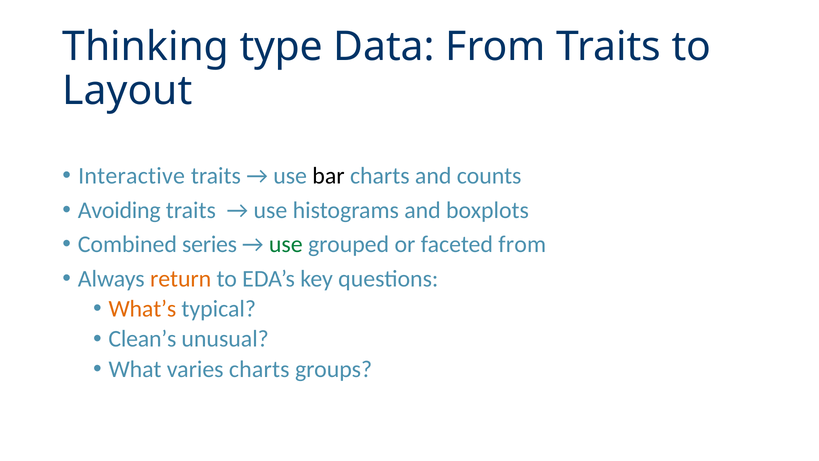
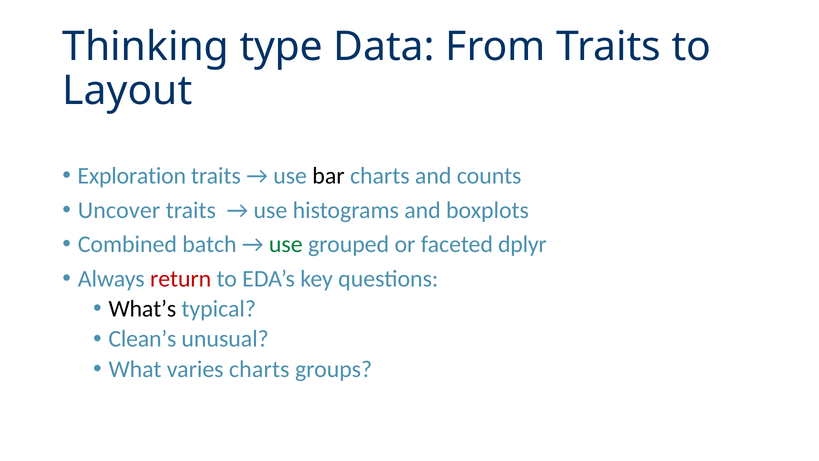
Interactive: Interactive -> Exploration (132, 176)
Avoiding: Avoiding -> Uncover (119, 210)
series: series -> batch (209, 244)
faceted from: from -> dplyr (522, 244)
return colour: orange -> red (181, 279)
What’s colour: orange -> black (142, 309)
